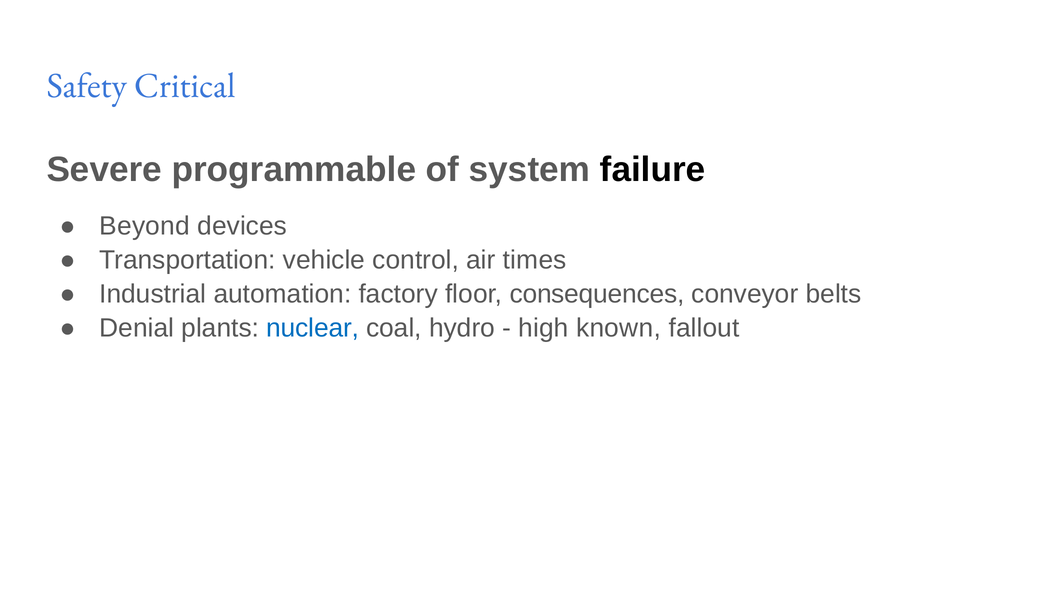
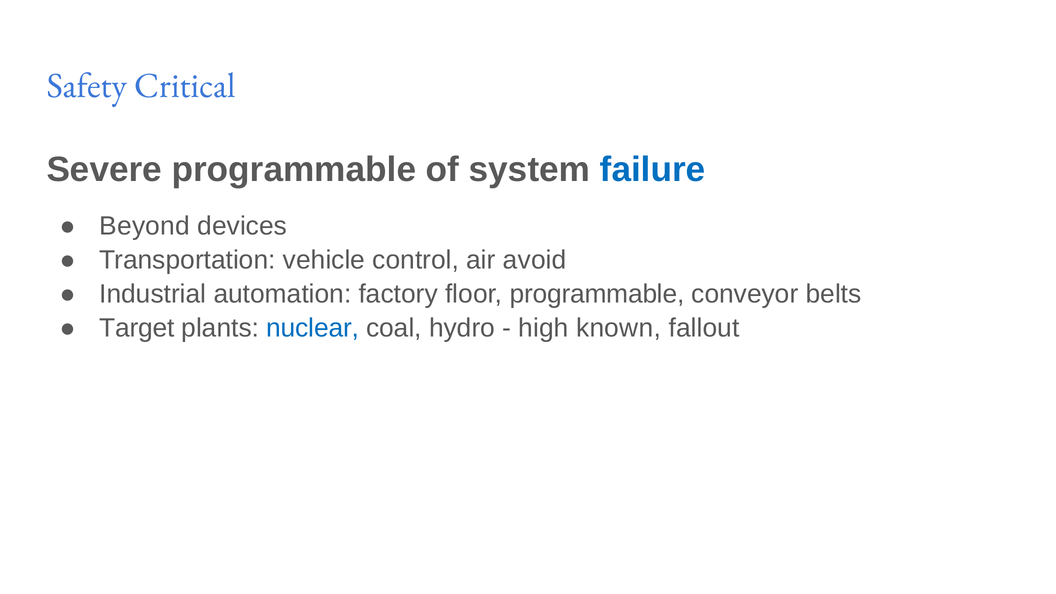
failure colour: black -> blue (653, 170)
times: times -> avoid (535, 260)
floor consequences: consequences -> programmable (597, 294)
Denial: Denial -> Target (137, 328)
